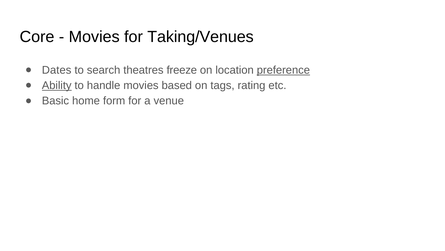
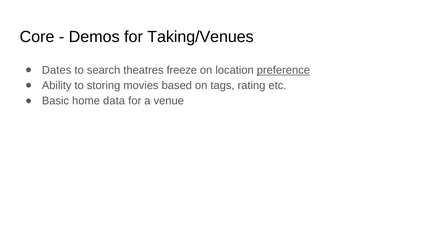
Movies: Movies -> Demos (94, 37)
Ability underline: present -> none (57, 85)
handle: handle -> storing (104, 85)
form: form -> data (114, 101)
